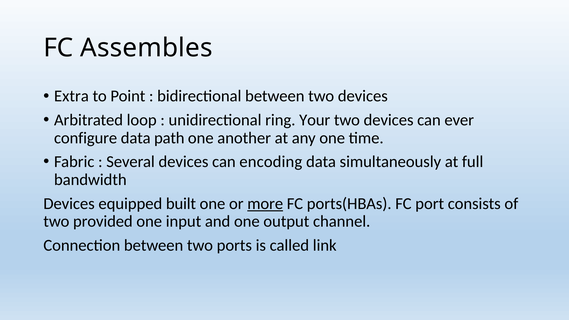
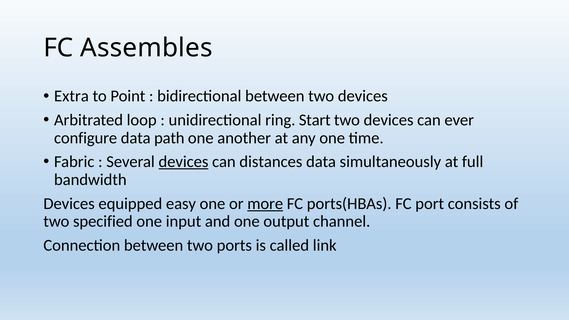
Your: Your -> Start (315, 120)
devices underline: none -> present (183, 162)
encoding: encoding -> distances (271, 162)
built: built -> easy (181, 204)
provided: provided -> specified (103, 222)
